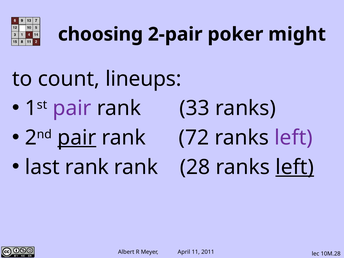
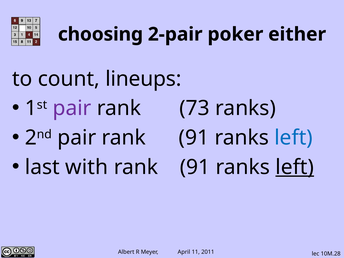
might: might -> either (297, 34)
33: 33 -> 73 (195, 108)
pair underline: present -> none (77, 138)
72: 72 -> 91 (194, 138)
left colour: purple -> blue (293, 138)
last rank: rank -> with (87, 167)
28: 28 -> 91 (195, 167)
